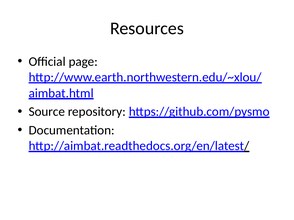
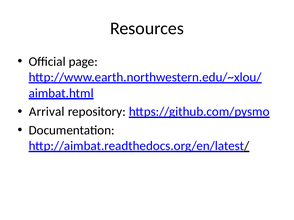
Source: Source -> Arrival (47, 112)
